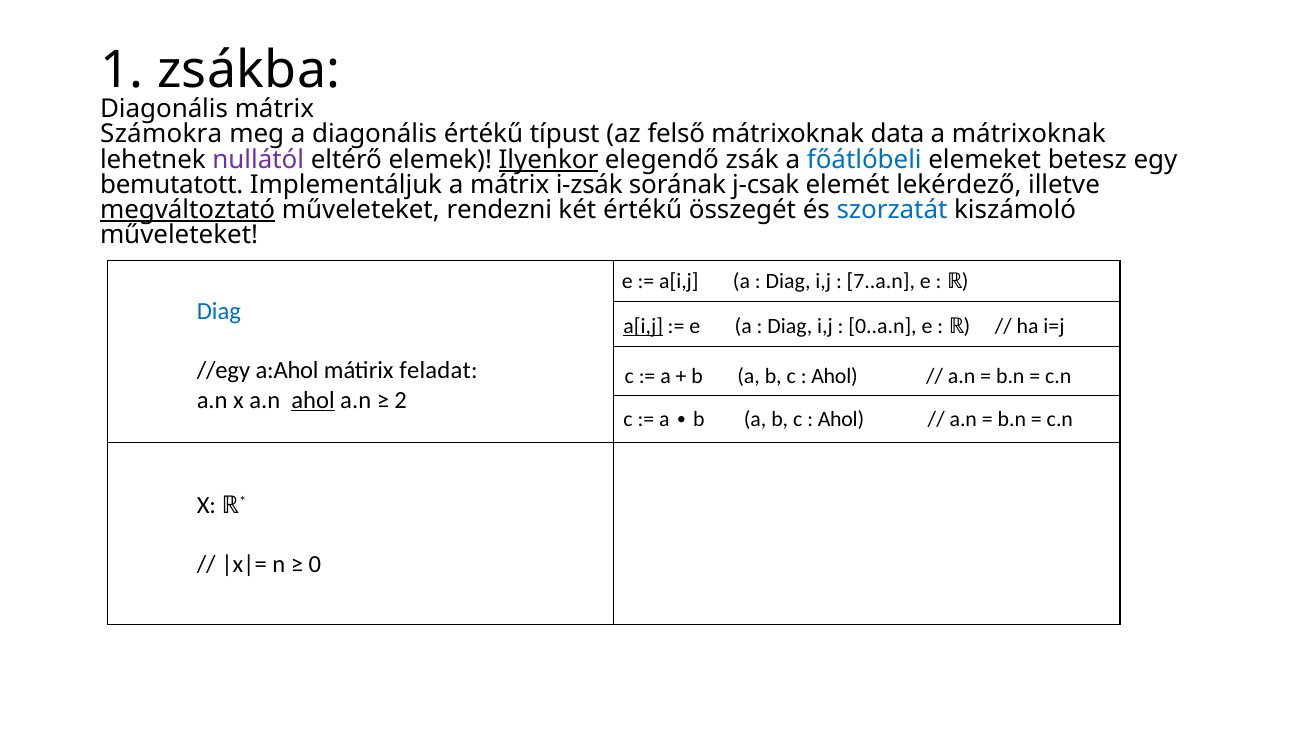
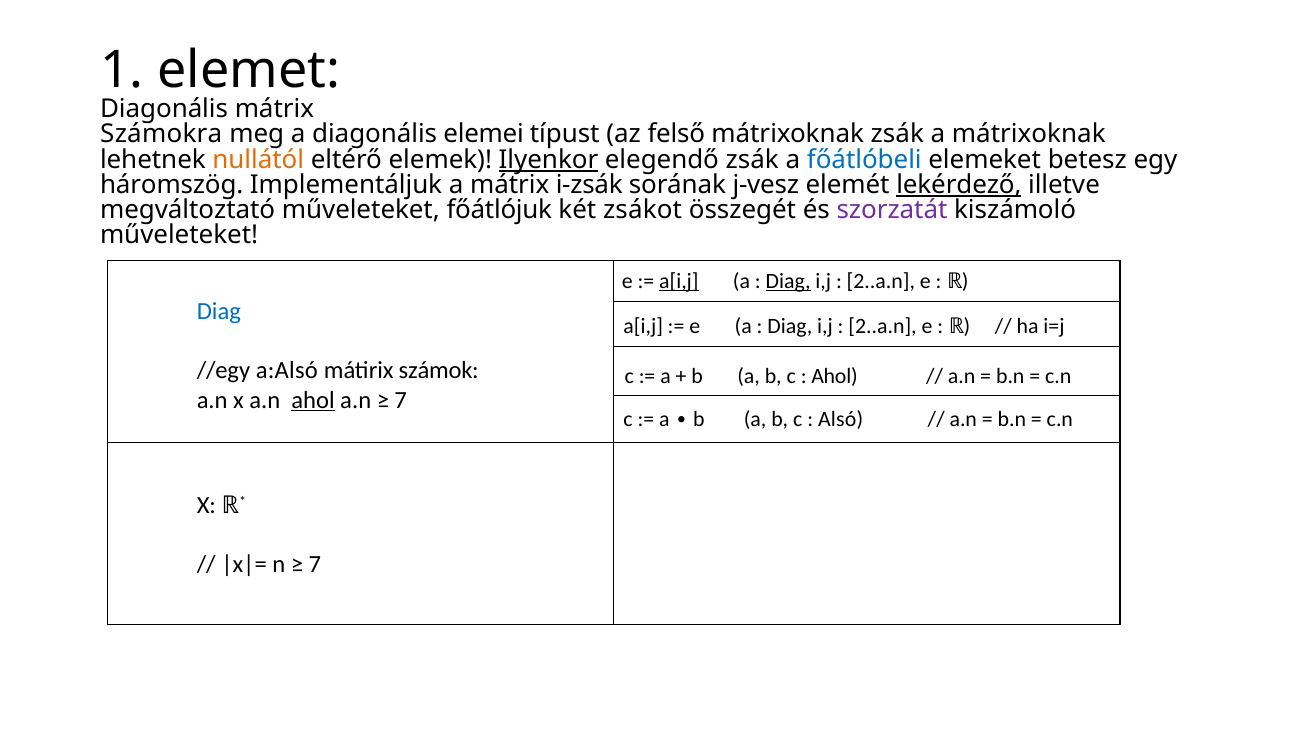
zsákba: zsákba -> elemet (249, 70)
diagonális értékű: értékű -> elemei (484, 134)
mátrixoknak data: data -> zsák (897, 134)
nullától colour: purple -> orange (258, 160)
bemutatott: bemutatott -> háromszög (172, 185)
j-csak: j-csak -> j-vesz (766, 185)
lekérdező underline: none -> present (959, 185)
megváltoztató underline: present -> none (188, 210)
rendezni: rendezni -> főátlójuk (499, 210)
két értékű: értékű -> zsákot (643, 210)
szorzatát colour: blue -> purple (892, 210)
a[i,j underline: none -> present (679, 281)
Diag underline: none -> present (788, 281)
7..a.n: 7..a.n -> 2..a.n (881, 281)
a[i,j underline: present -> none (643, 326)
0..a.n: 0..a.n -> 2..a.n (883, 326)
a:Ahol: a:Ahol -> a:Alsó (287, 371)
feladat: feladat -> számok (439, 371)
2: 2 -> 7 (401, 400)
Ahol: Ahol -> Alsó (841, 420)
0: 0 -> 7 (315, 565)
